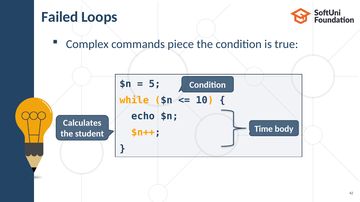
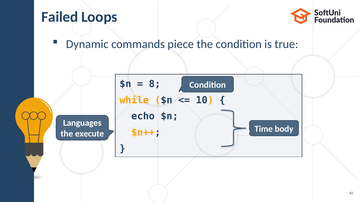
Complex: Complex -> Dynamic (87, 44)
5: 5 -> 8 (155, 84)
Calculates: Calculates -> Languages (82, 123)
student: student -> execute (90, 134)
